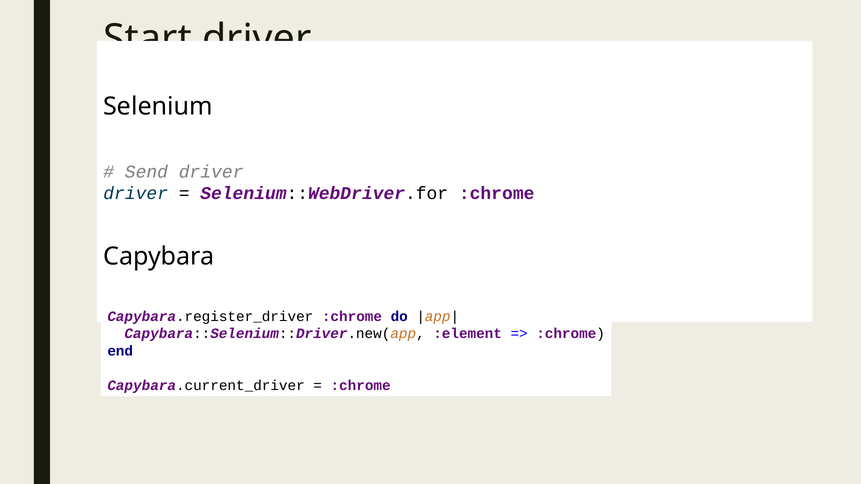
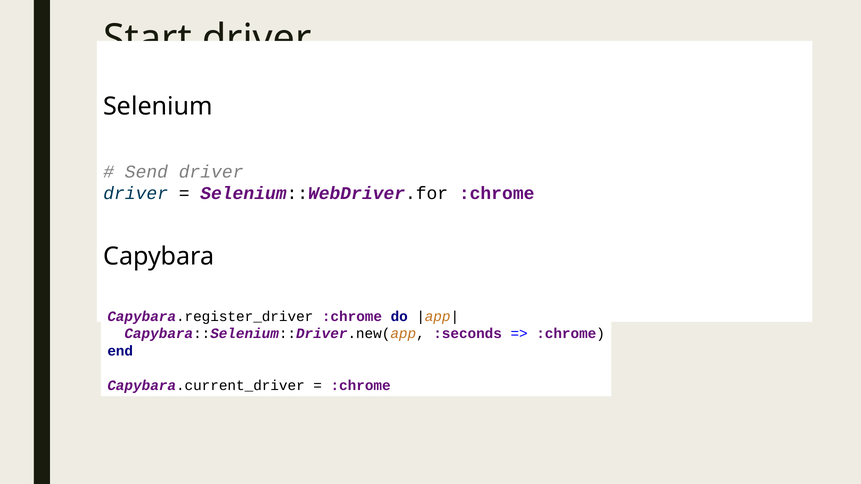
:element: :element -> :seconds (468, 334)
